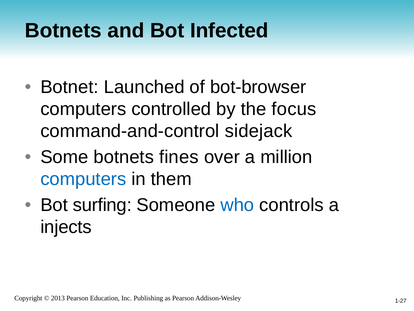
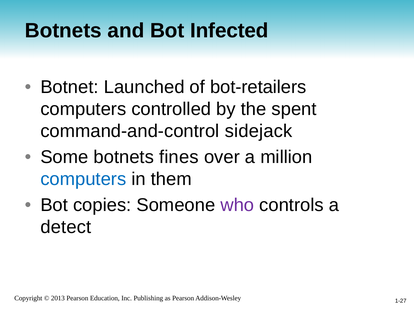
bot-browser: bot-browser -> bot-retailers (258, 87)
focus: focus -> spent (294, 109)
surfing: surfing -> copies (102, 205)
who colour: blue -> purple (237, 205)
injects: injects -> detect (66, 227)
